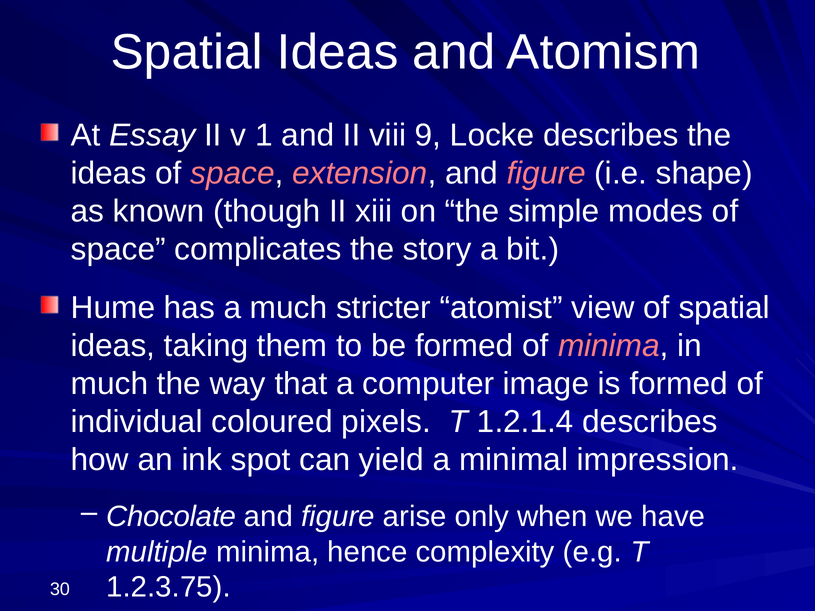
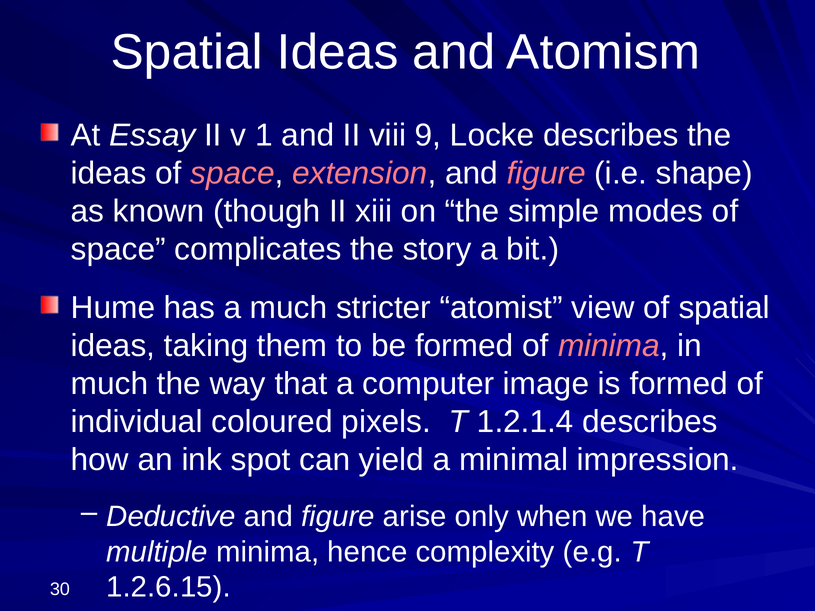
Chocolate: Chocolate -> Deductive (171, 517)
1.2.3.75: 1.2.3.75 -> 1.2.6.15 (169, 587)
